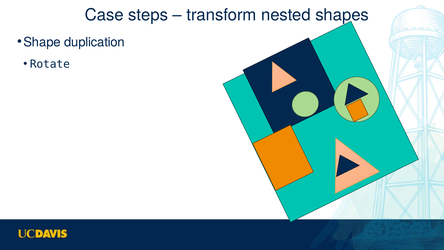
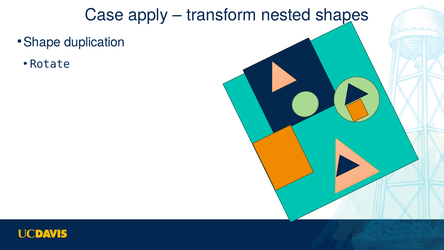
steps: steps -> apply (148, 15)
